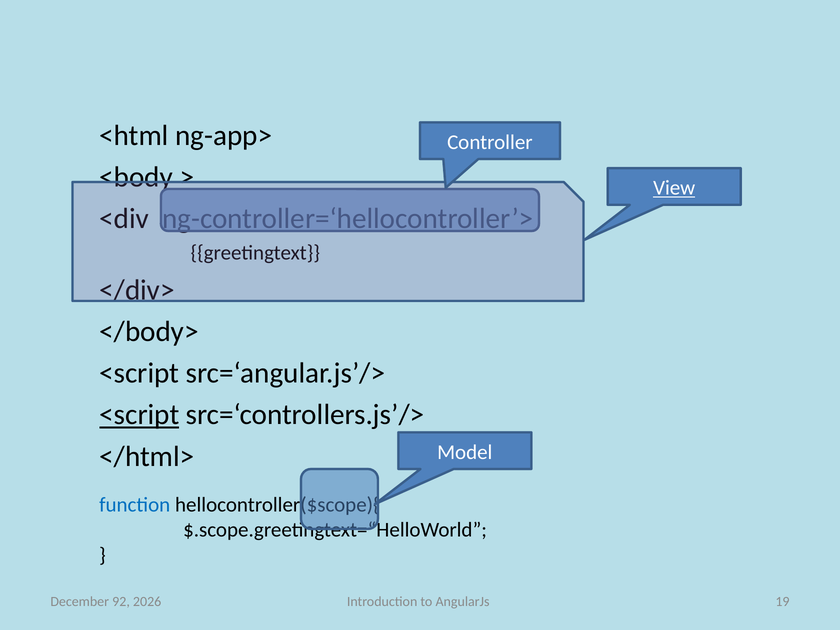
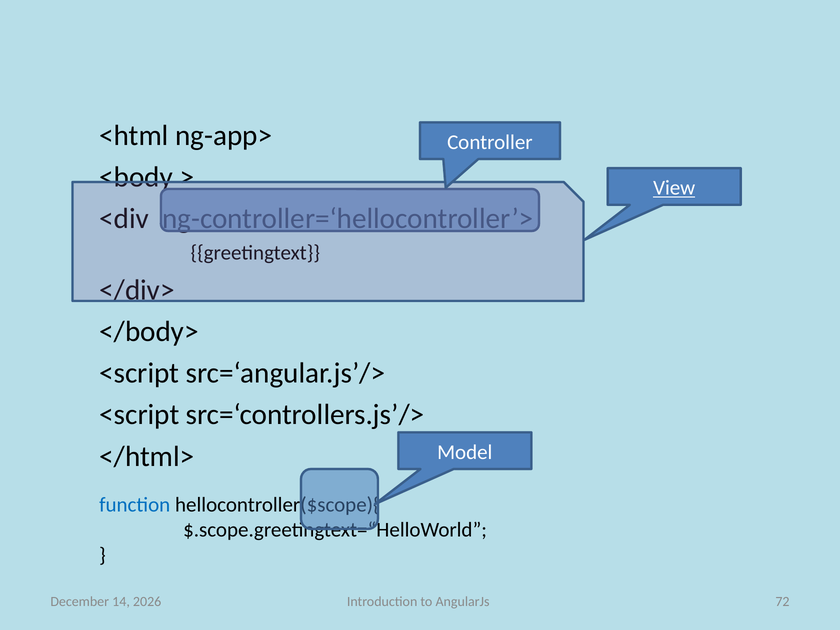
<script underline: present -> none (139, 415)
92: 92 -> 14 (121, 602)
19: 19 -> 72 (783, 602)
